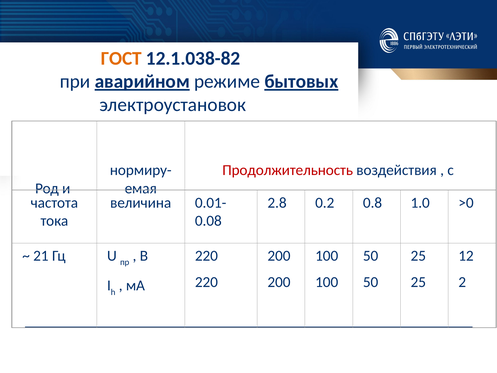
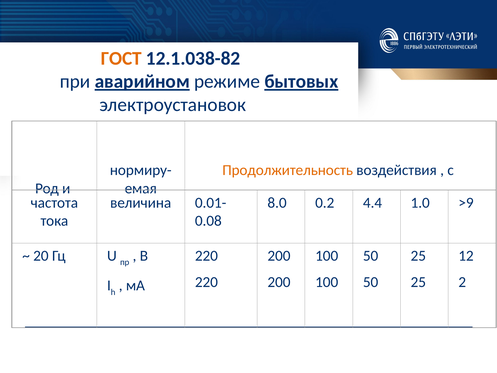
Продолжительность colour: red -> orange (288, 170)
2.8: 2.8 -> 8.0 (277, 203)
0.8: 0.8 -> 4.4 (373, 203)
>0: >0 -> >9 (466, 203)
21: 21 -> 20 (41, 256)
